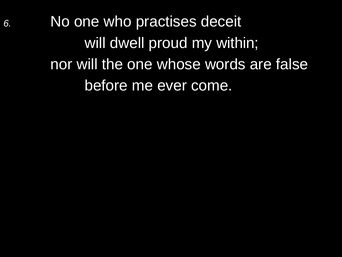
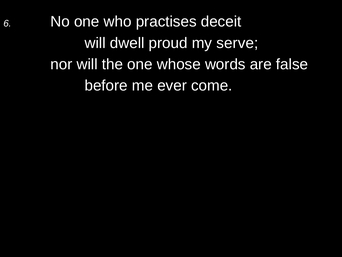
within: within -> serve (237, 43)
